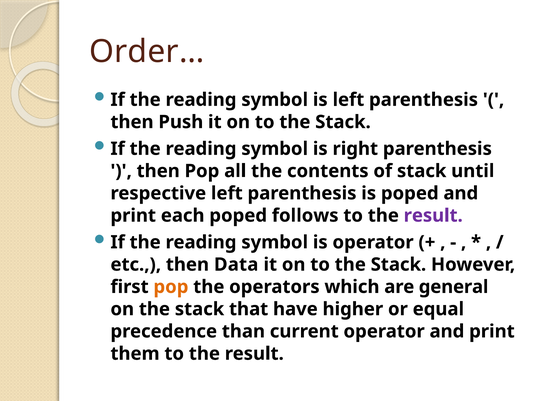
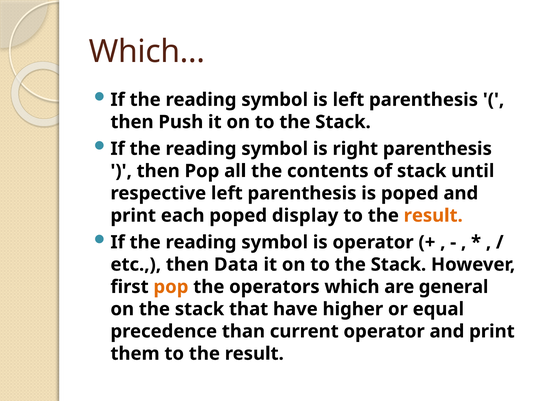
Order…: Order… -> Which… (147, 52)
follows: follows -> display (305, 215)
result colour: purple -> orange (433, 215)
